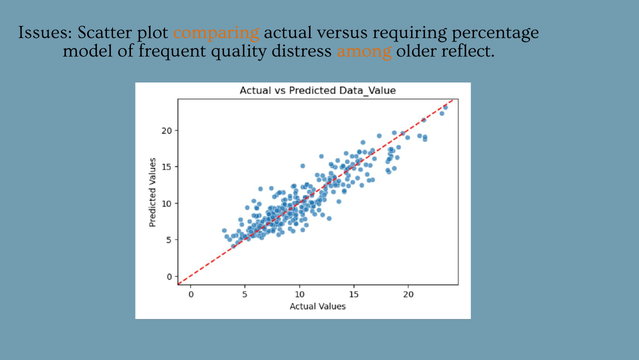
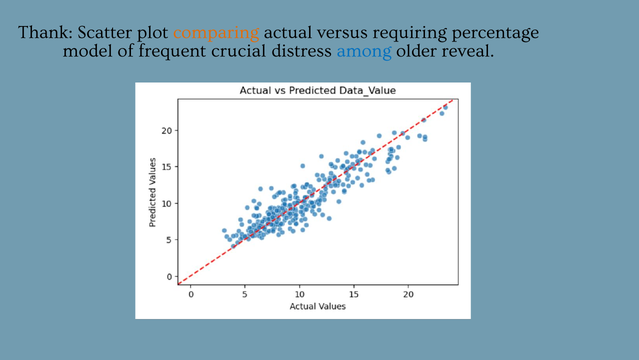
Issues: Issues -> Thank (45, 32)
quality: quality -> crucial (239, 51)
among colour: orange -> blue (364, 51)
reflect: reflect -> reveal (468, 51)
